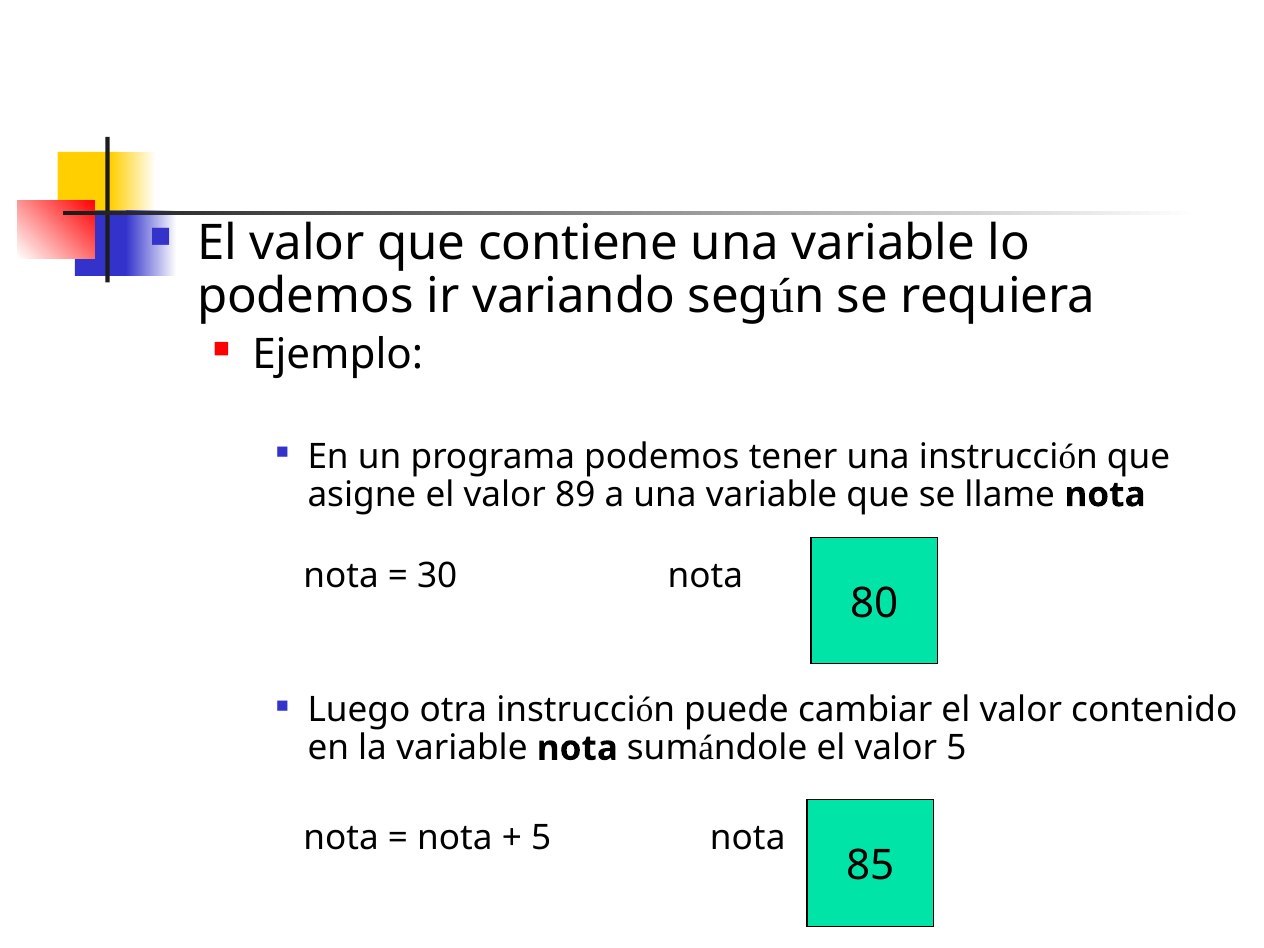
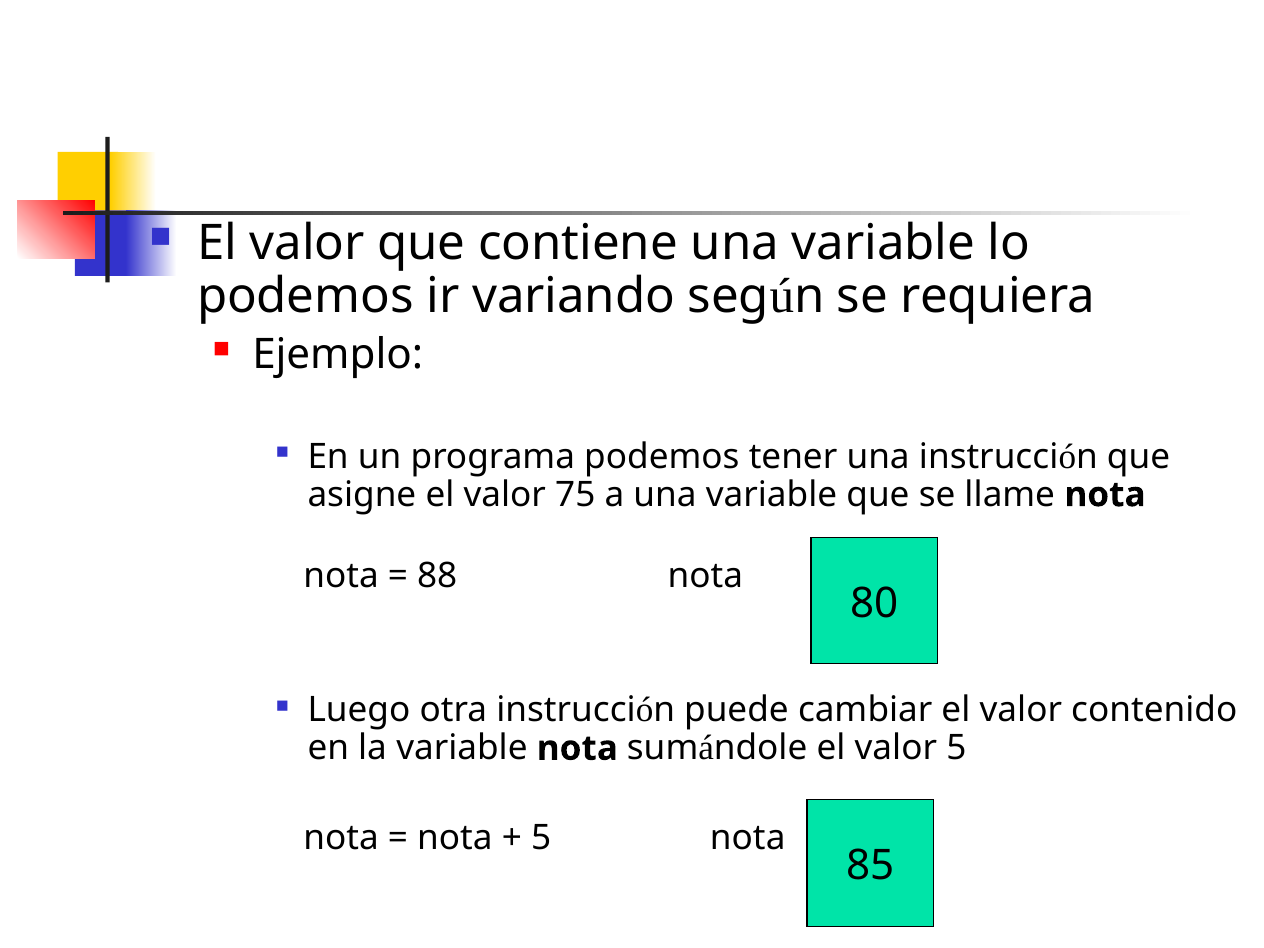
89: 89 -> 75 (575, 495)
30: 30 -> 88 (437, 576)
